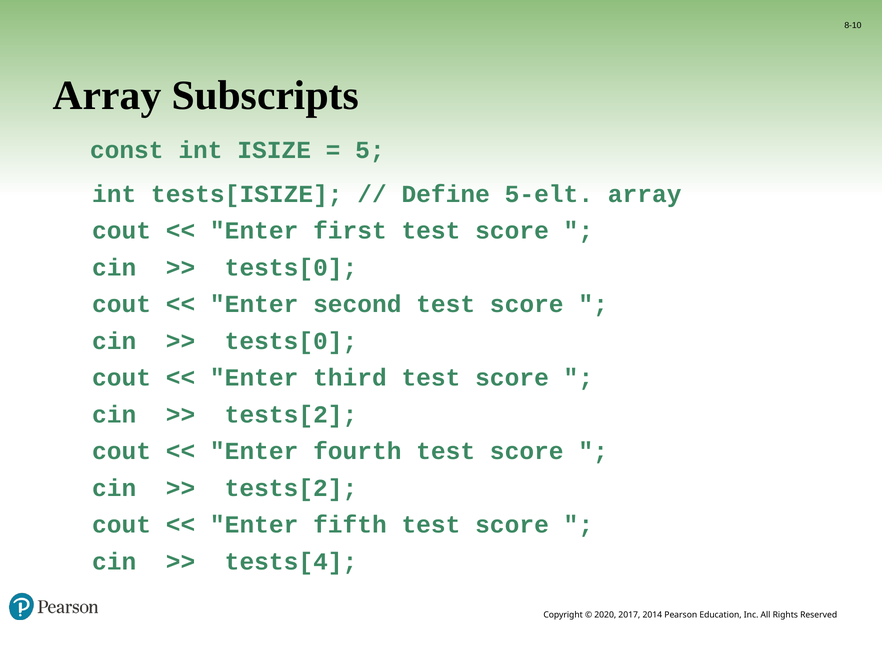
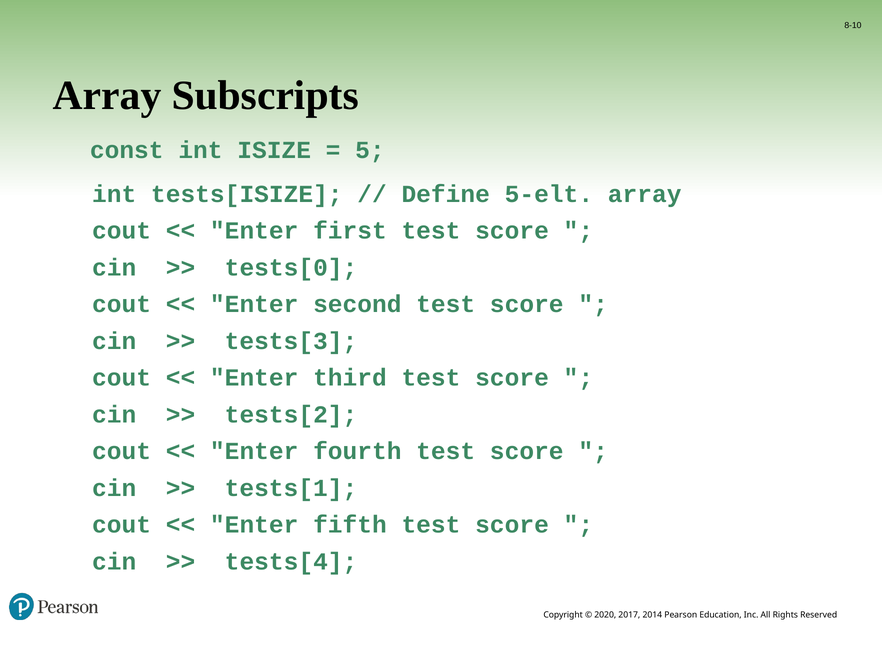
tests[0: tests[0 -> tests[3 (291, 341)
tests[2: tests[2 -> tests[1 (291, 488)
